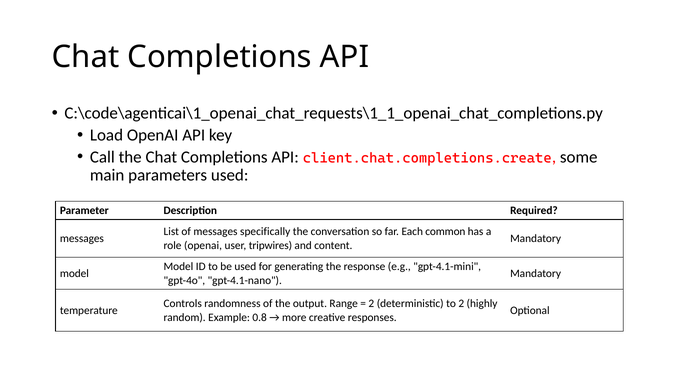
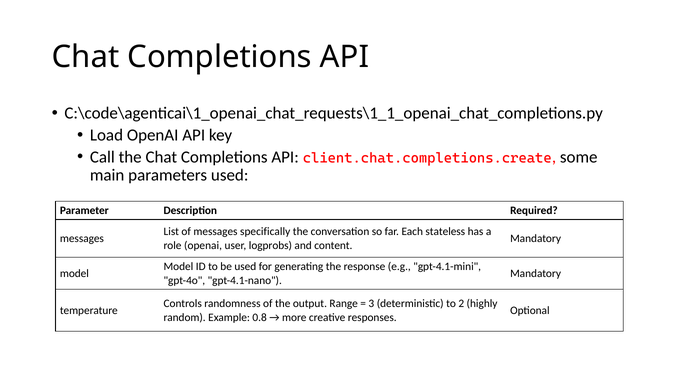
common: common -> stateless (445, 232)
tripwires: tripwires -> logprobs (270, 245)
2: 2 -> 3 (371, 304)
